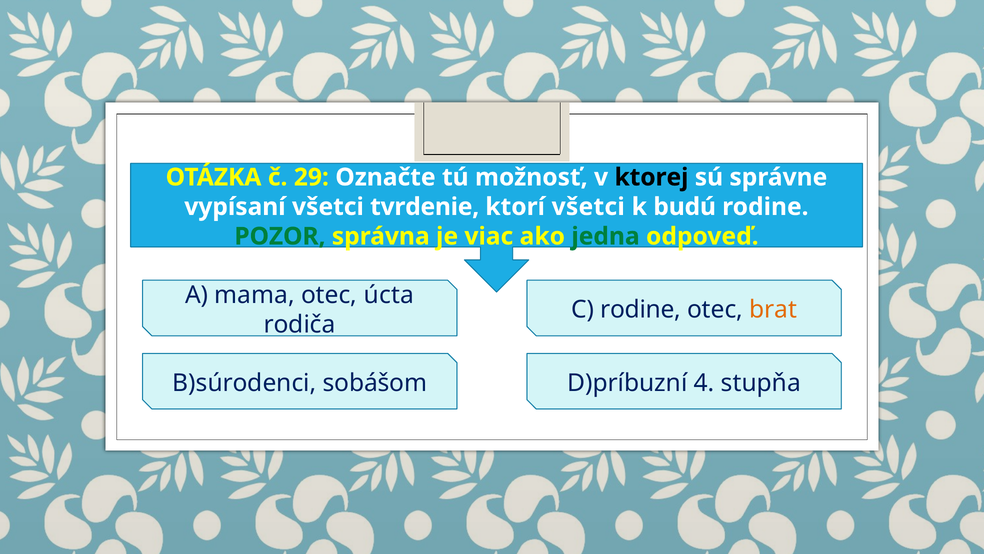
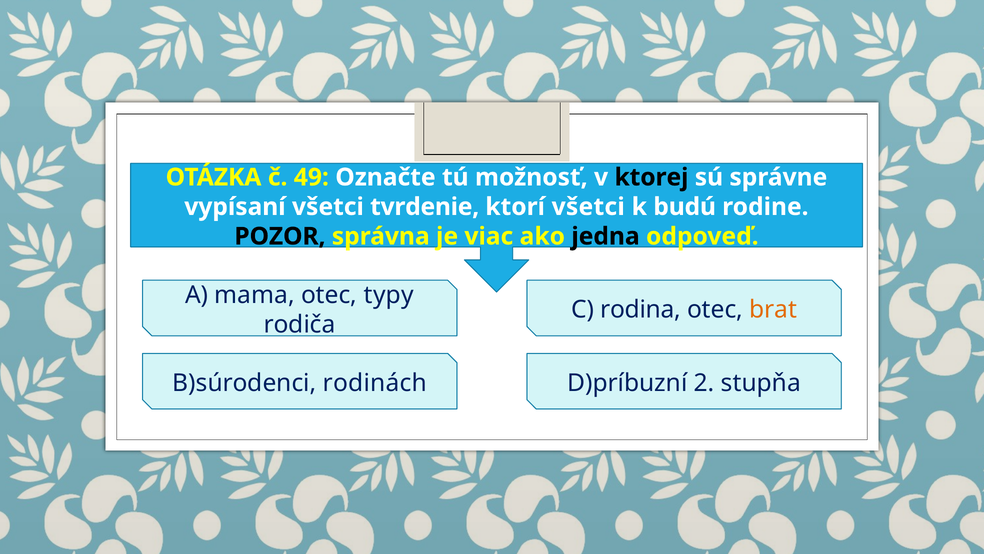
29: 29 -> 49 (311, 177)
POZOR colour: green -> black (280, 236)
jedna colour: green -> black (606, 236)
úcta: úcta -> typy (389, 295)
C rodine: rodine -> rodina (641, 309)
sobášom: sobášom -> rodinách (375, 383)
4: 4 -> 2 (704, 383)
